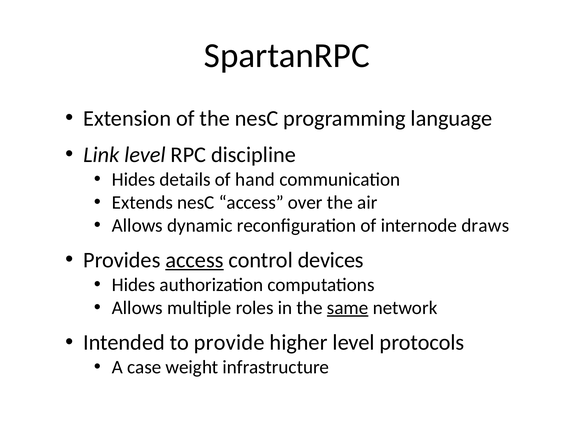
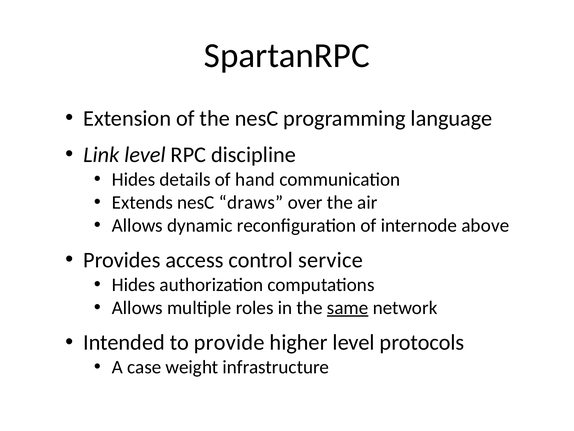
nesC access: access -> draws (251, 202)
draws: draws -> above (485, 225)
access underline: present -> none (195, 260)
devices: devices -> service (330, 260)
